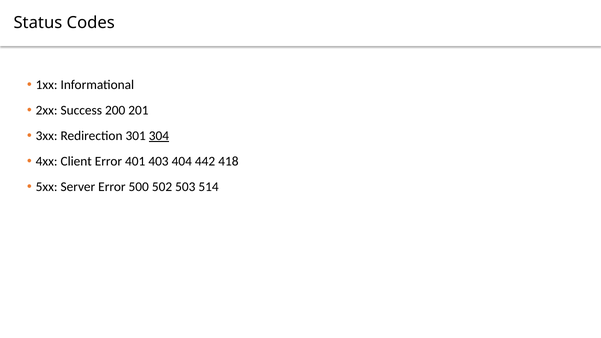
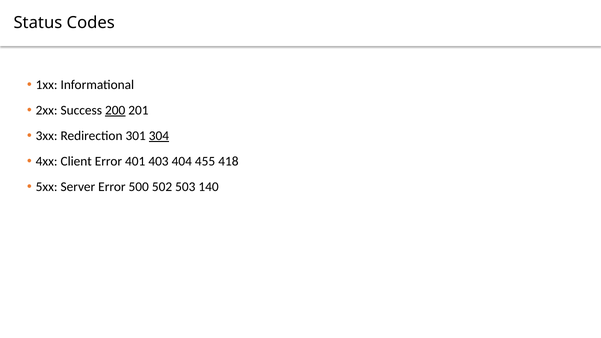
200 underline: none -> present (115, 110)
442: 442 -> 455 (205, 161)
514: 514 -> 140 (209, 187)
